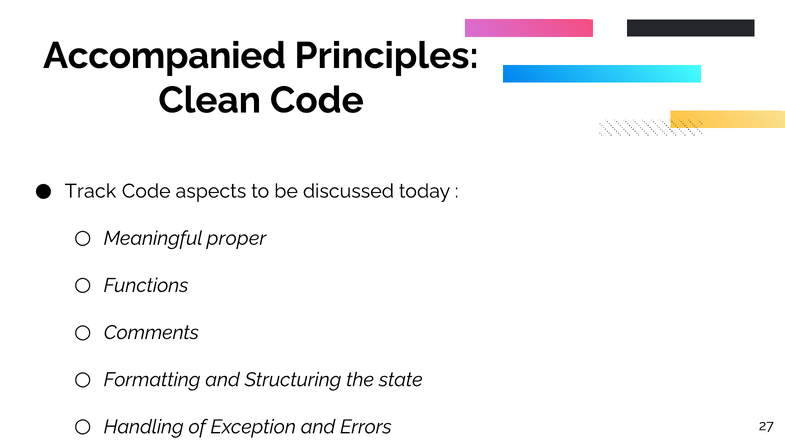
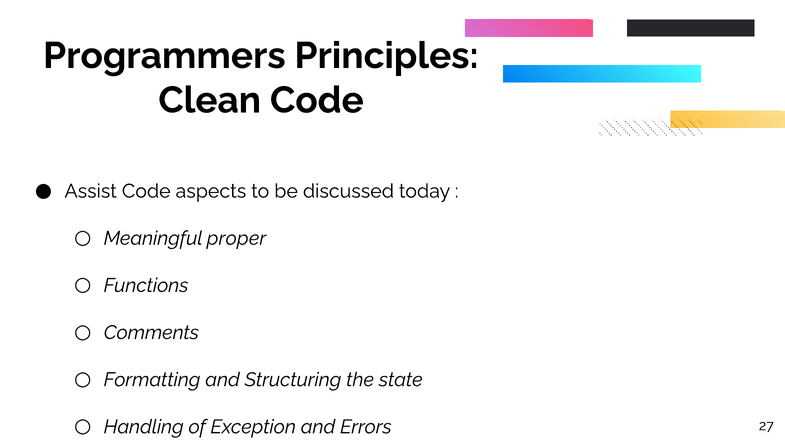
Accompanied: Accompanied -> Programmers (164, 56)
Track: Track -> Assist (91, 191)
